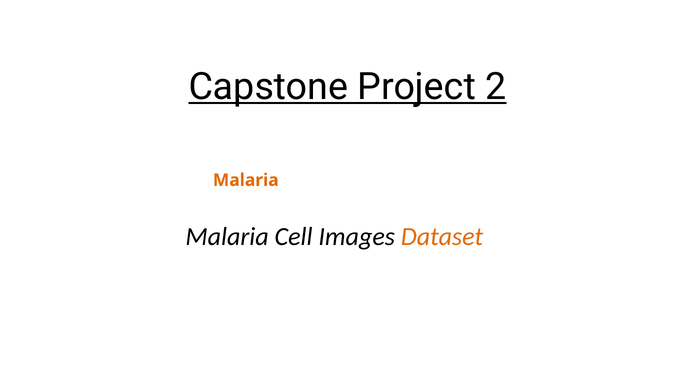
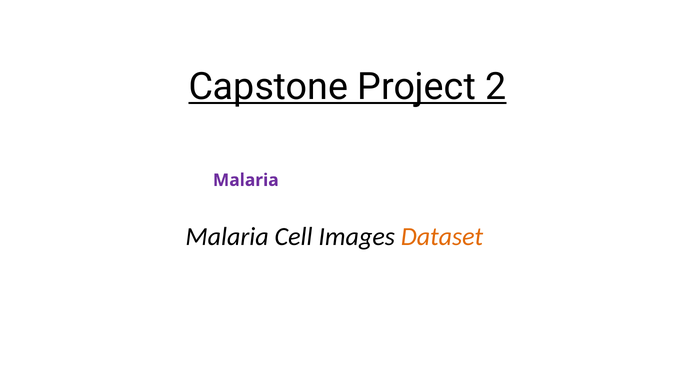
Malaria colour: orange -> purple (246, 180)
